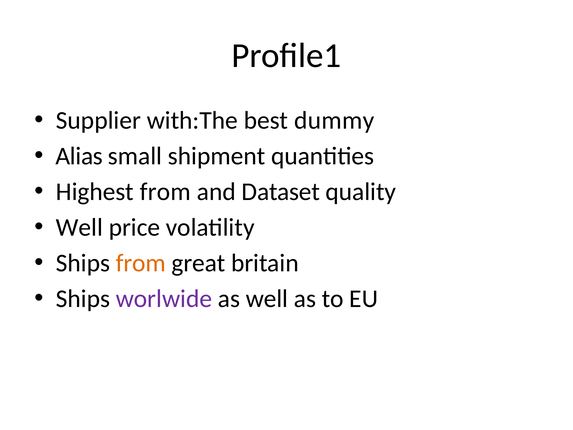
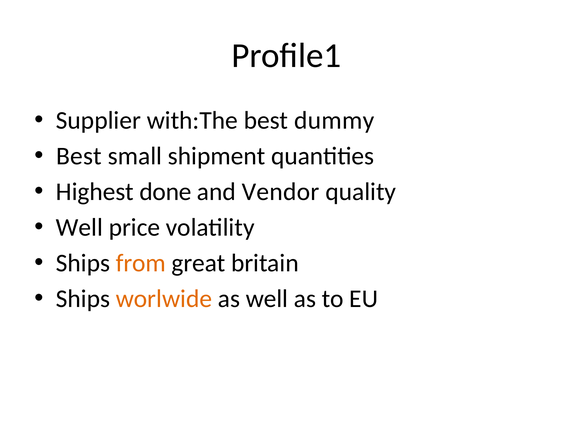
Alias: Alias -> Best (79, 156)
Highest from: from -> done (166, 192)
Dataset: Dataset -> Vendor (281, 192)
worlwide colour: purple -> orange (164, 299)
